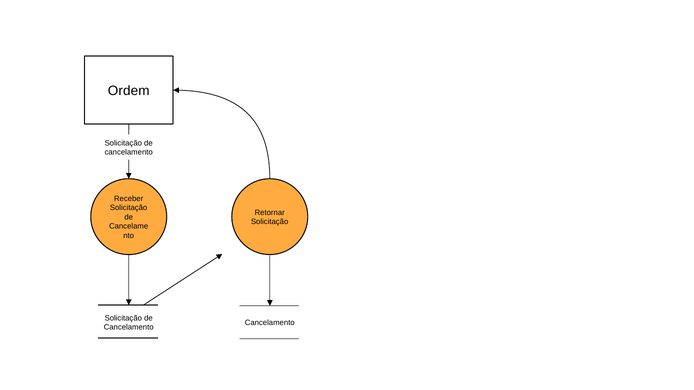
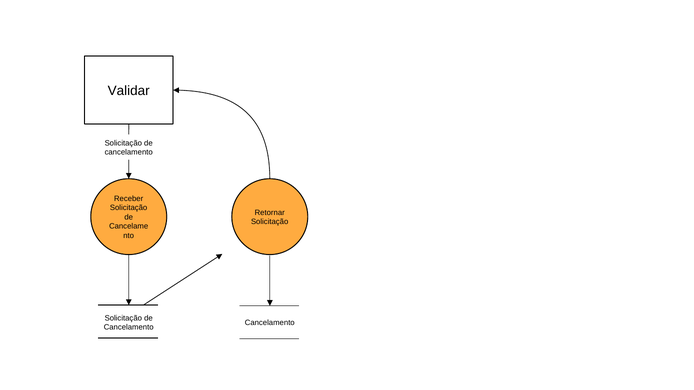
Ordem: Ordem -> Validar (129, 91)
